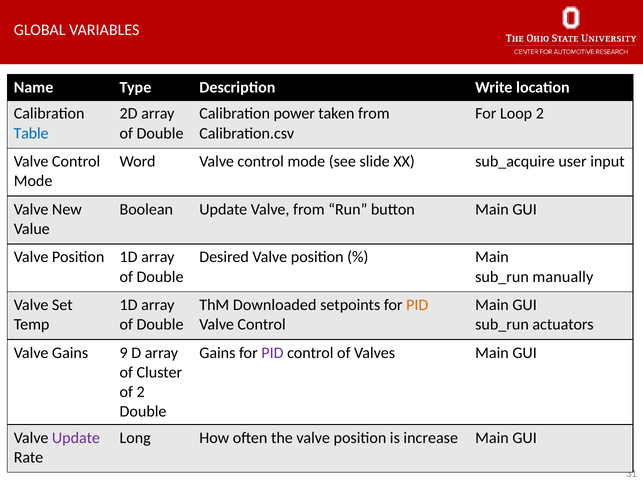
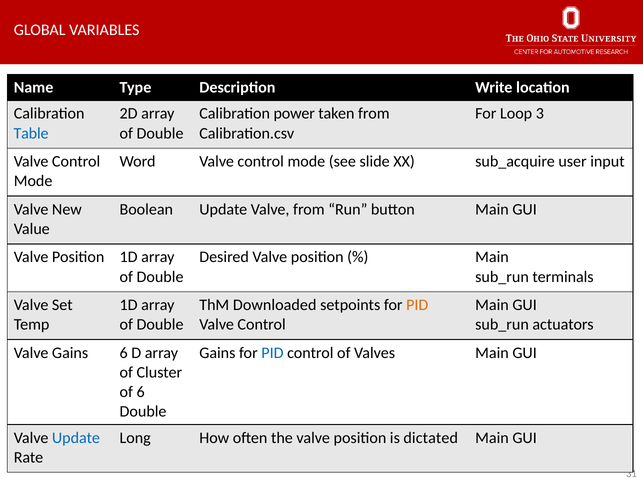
Loop 2: 2 -> 3 (540, 114)
manually: manually -> terminals (563, 277)
Gains 9: 9 -> 6 (124, 353)
PID colour: purple -> blue (272, 353)
of 2: 2 -> 6 (141, 392)
Update colour: purple -> blue (76, 438)
increase: increase -> dictated (431, 438)
